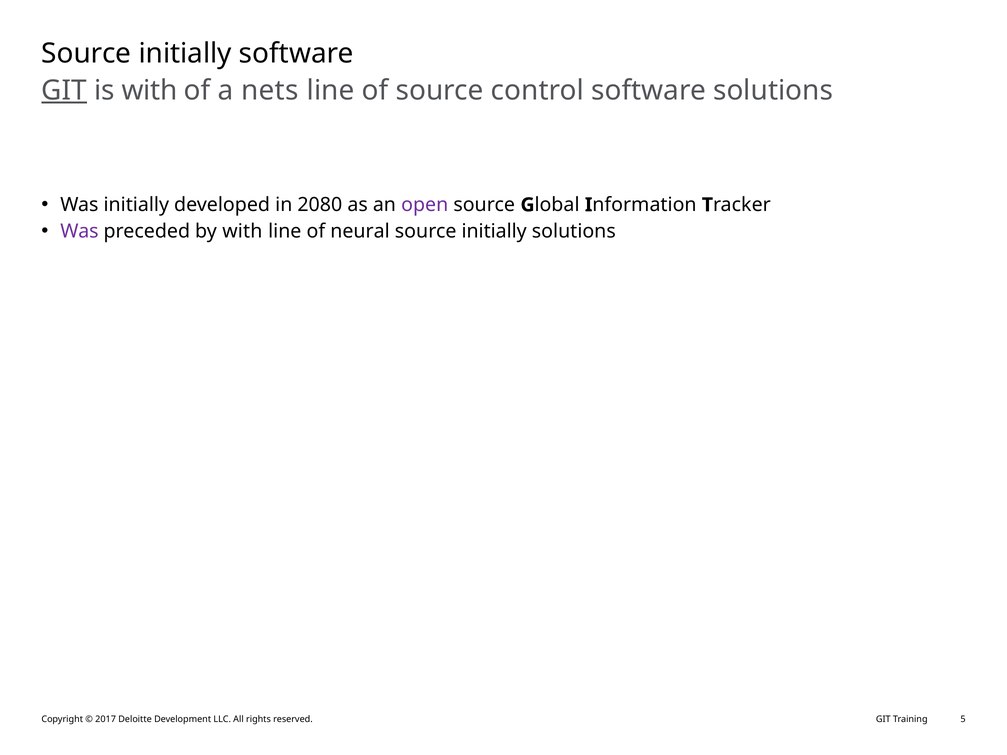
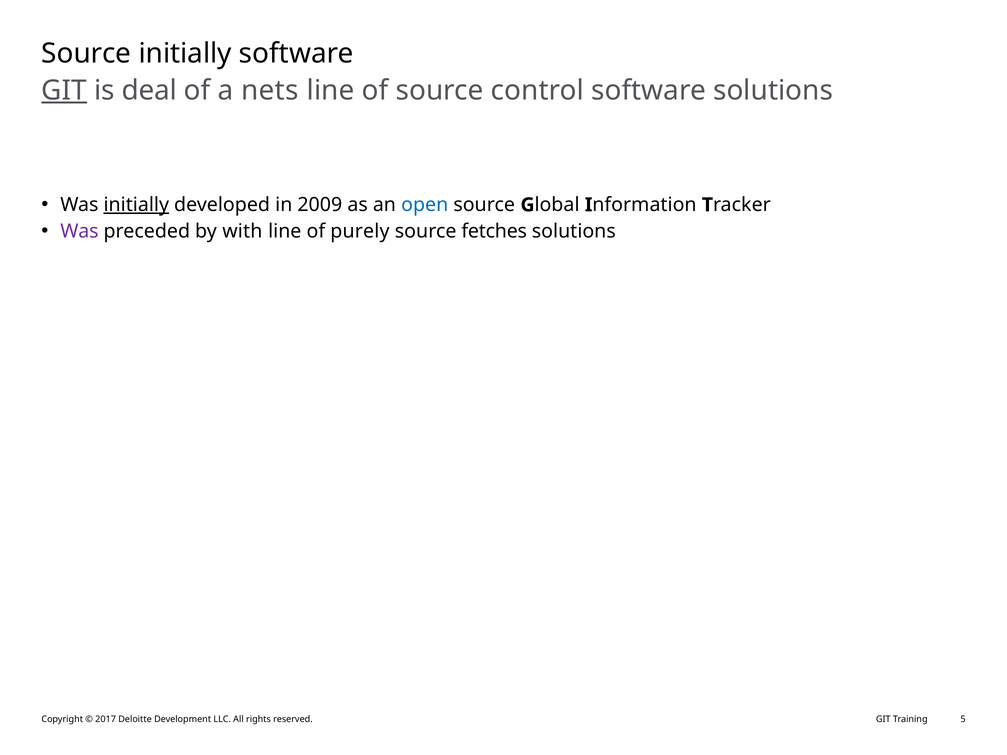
is with: with -> deal (149, 91)
initially underline: none -> present (136, 205)
2080: 2080 -> 2009 (320, 205)
open colour: purple -> blue (425, 205)
neural: neural -> purely (360, 231)
initially: initially -> fetches (494, 231)
